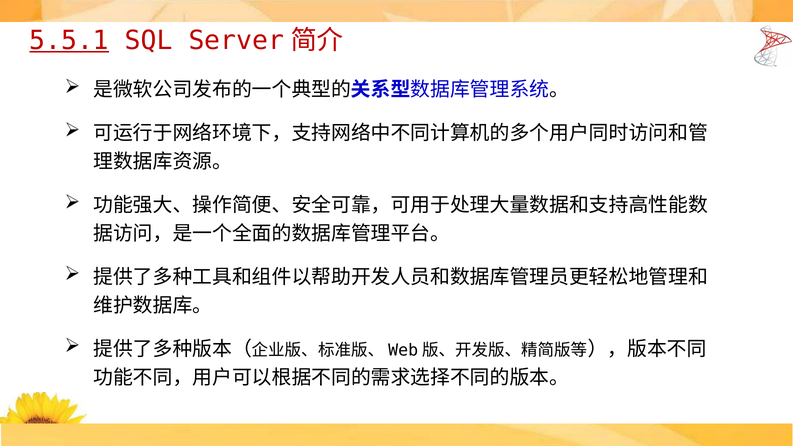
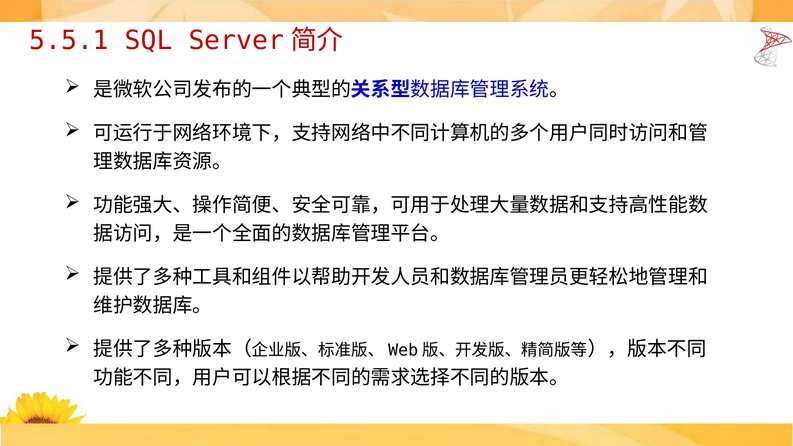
5.5.1 underline: present -> none (69, 40)
